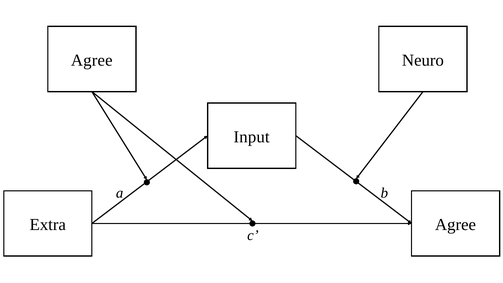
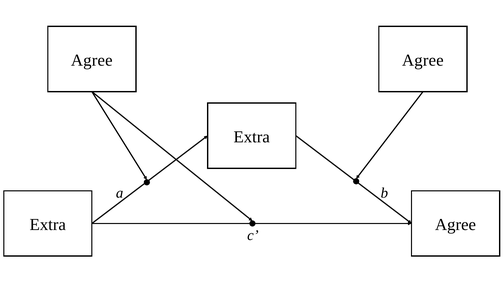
Neuro: Neuro -> Agree (423, 60)
Input: Input -> Extra (252, 137)
